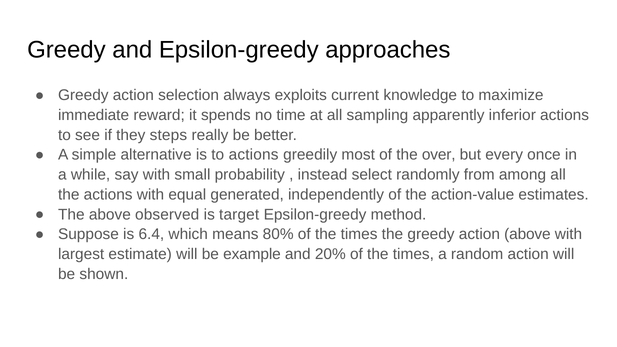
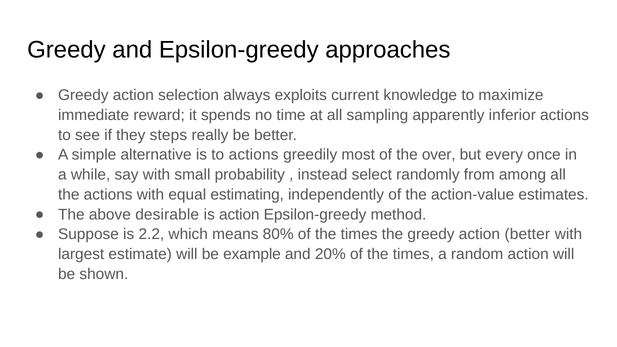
generated: generated -> estimating (247, 195)
observed: observed -> desirable (167, 214)
is target: target -> action (239, 214)
6.4: 6.4 -> 2.2 (151, 234)
action above: above -> better (527, 234)
